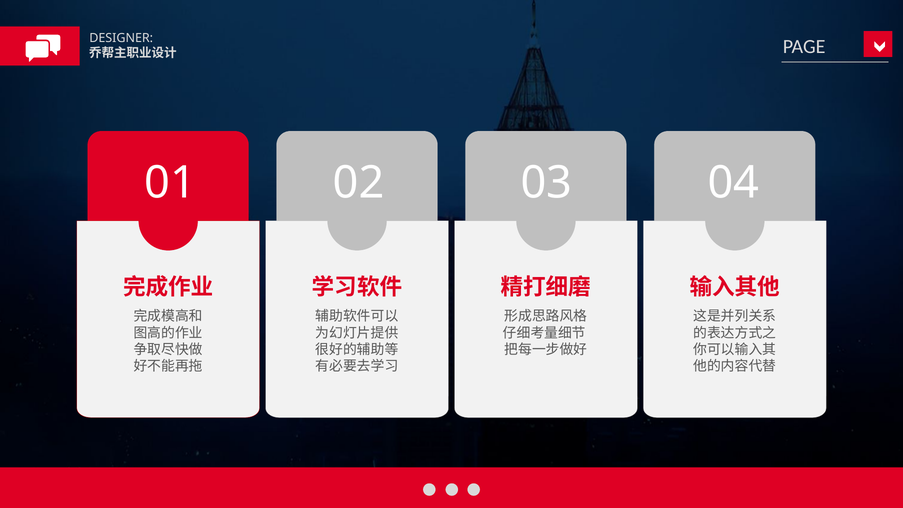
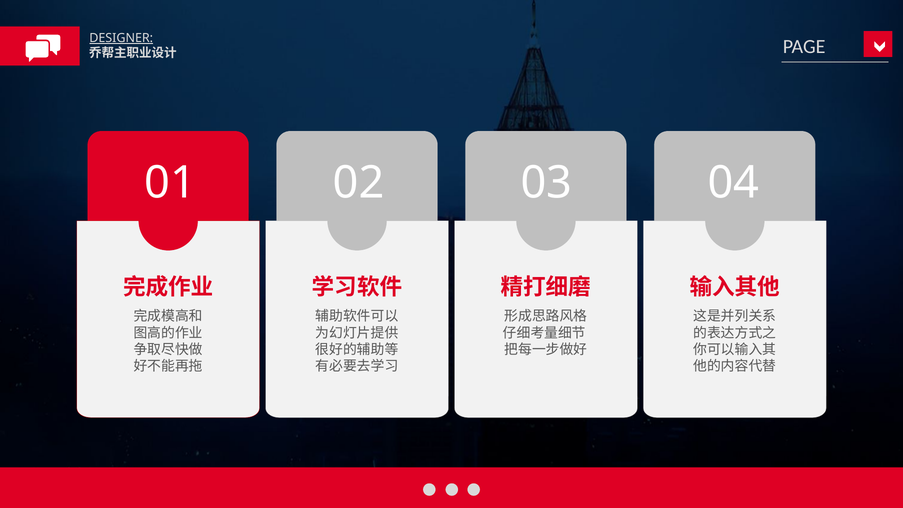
DESIGNER underline: none -> present (121, 38)
